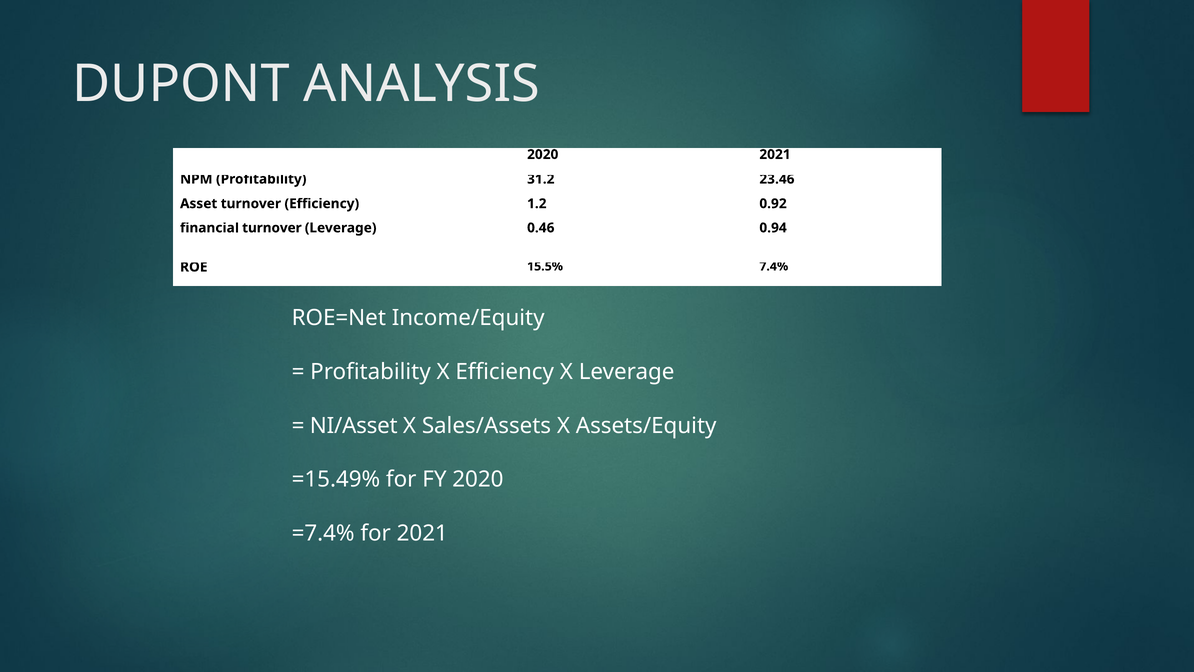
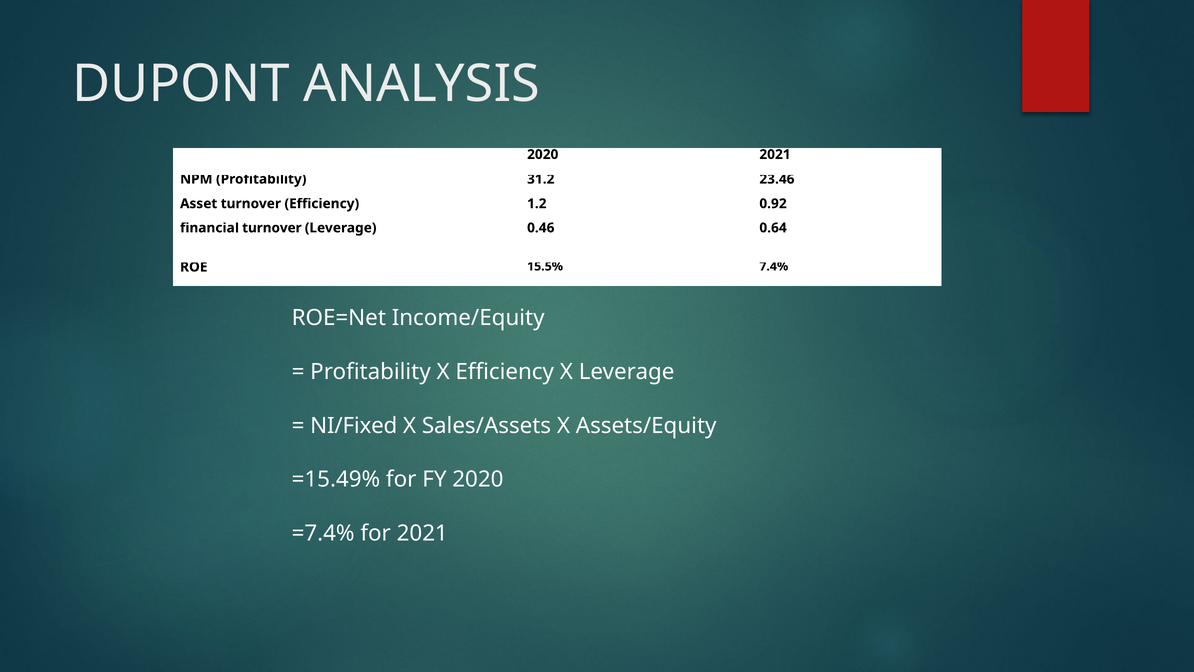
0.94: 0.94 -> 0.64 (773, 228)
NI/Asset: NI/Asset -> NI/Fixed (354, 425)
